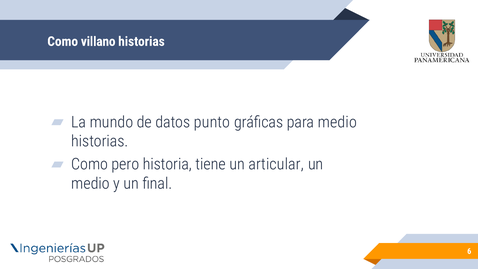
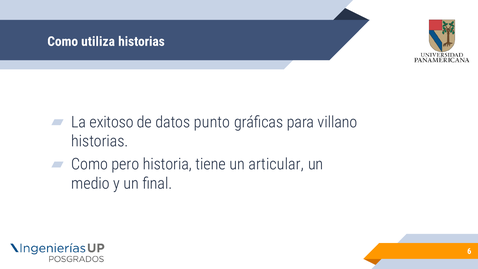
villano: villano -> utiliza (98, 41)
mundo: mundo -> exitoso (112, 122)
para medio: medio -> villano (337, 122)
